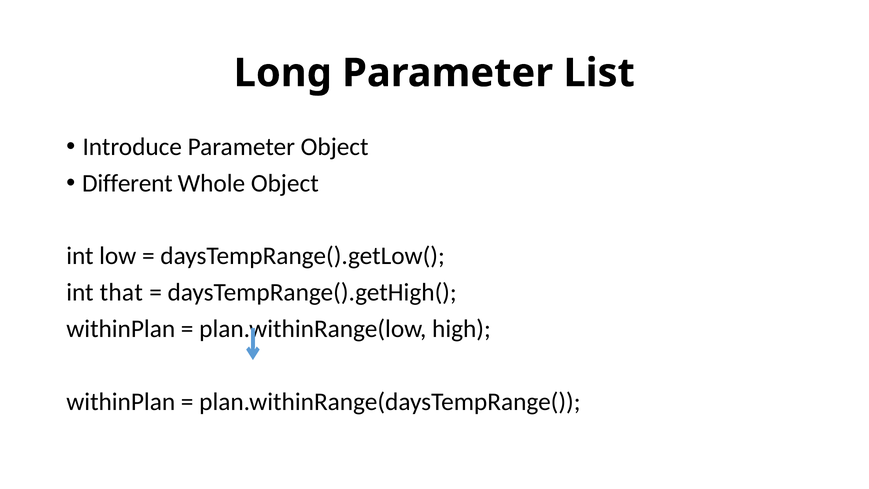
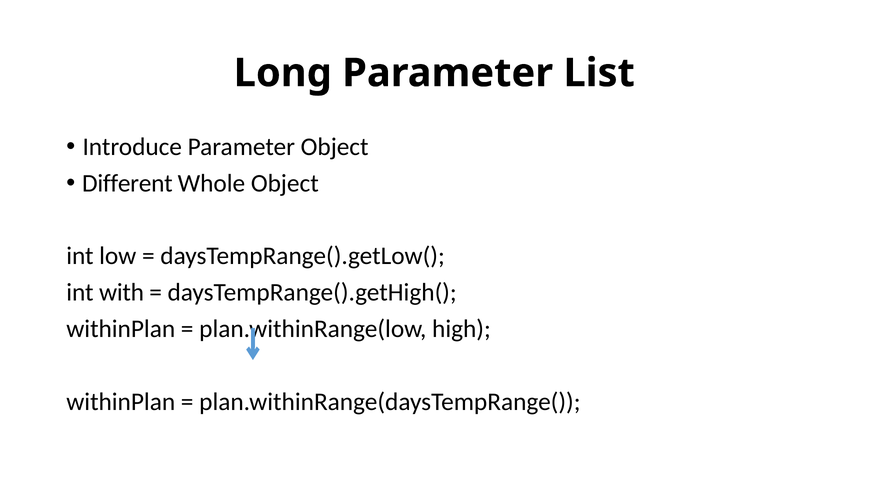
that: that -> with (122, 292)
